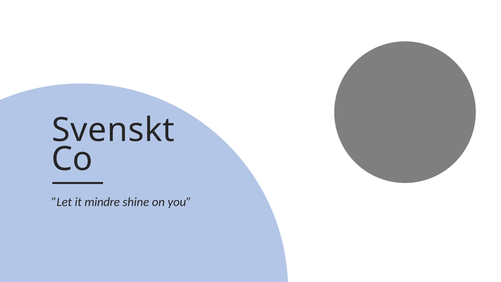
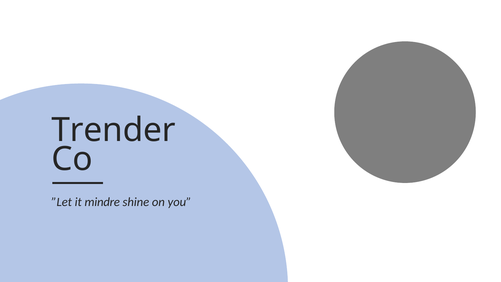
Svenskt: Svenskt -> Trender (114, 130)
